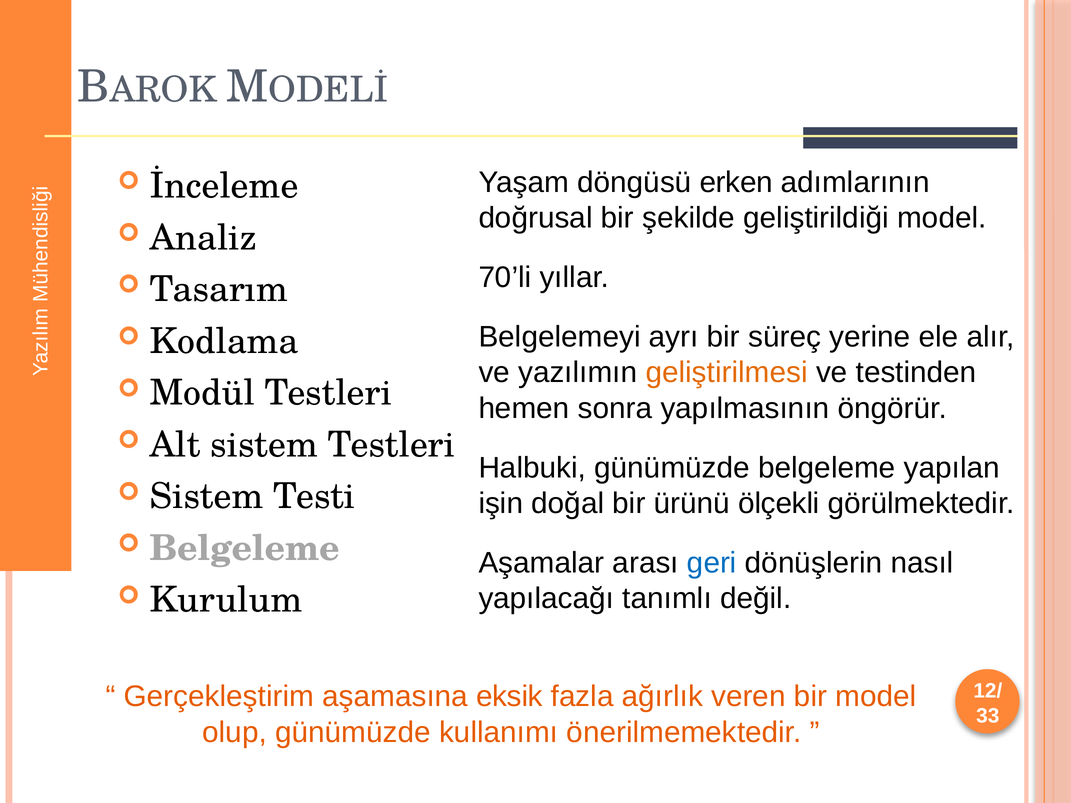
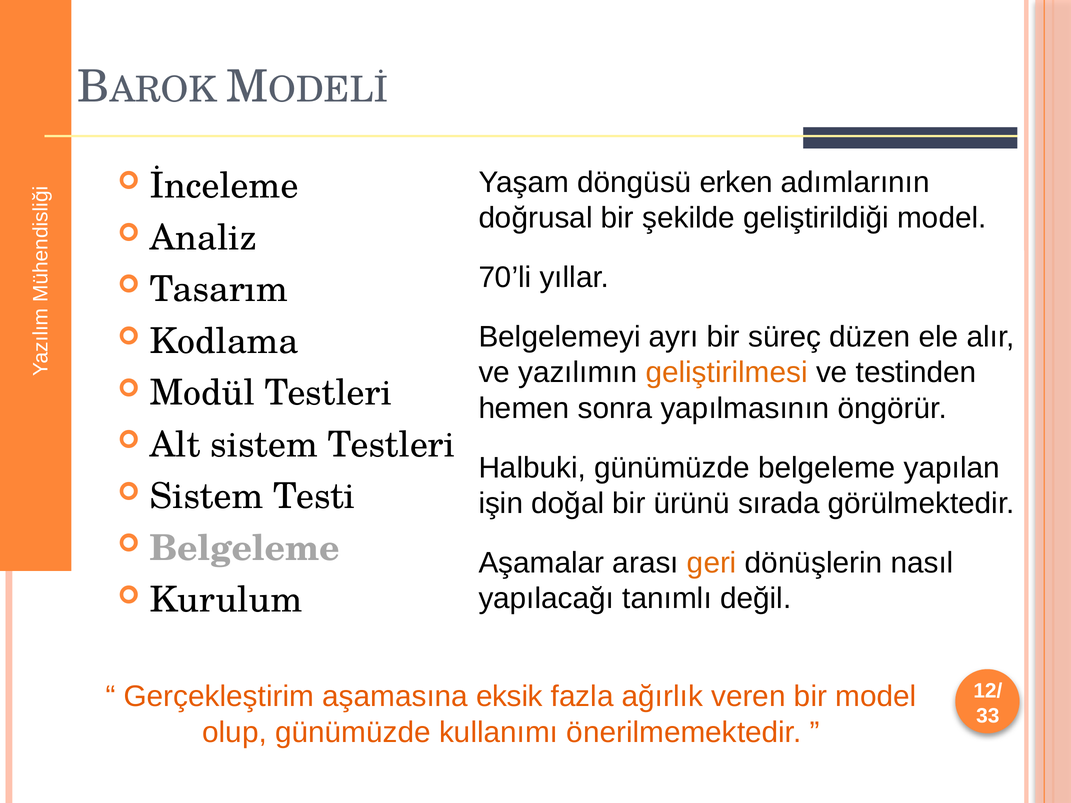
yerine: yerine -> düzen (870, 337)
ölçekli: ölçekli -> sırada (779, 504)
geri colour: blue -> orange (712, 563)
